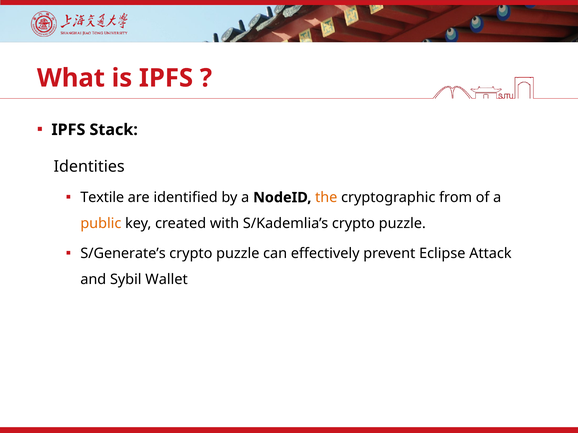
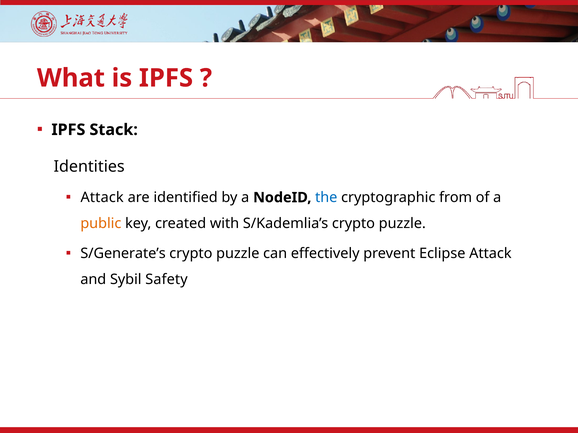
Textile: Textile -> Attack (102, 198)
the colour: orange -> blue (326, 198)
Wallet: Wallet -> Safety (166, 280)
